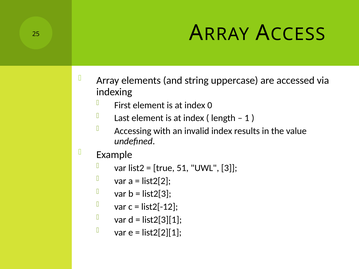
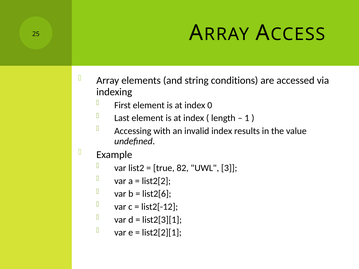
uppercase: uppercase -> conditions (235, 81)
51: 51 -> 82 (183, 168)
list2[3: list2[3 -> list2[6 (157, 194)
